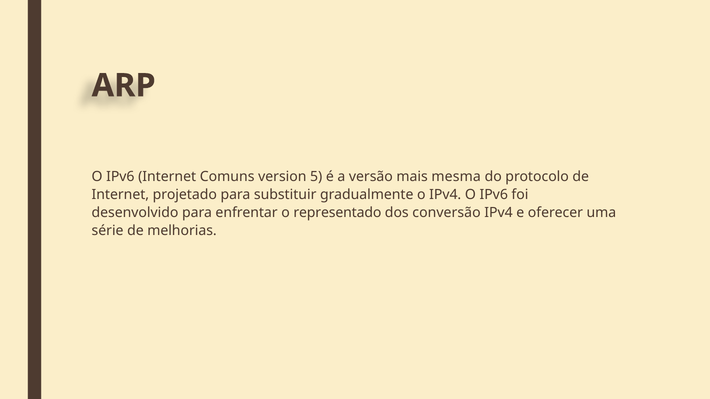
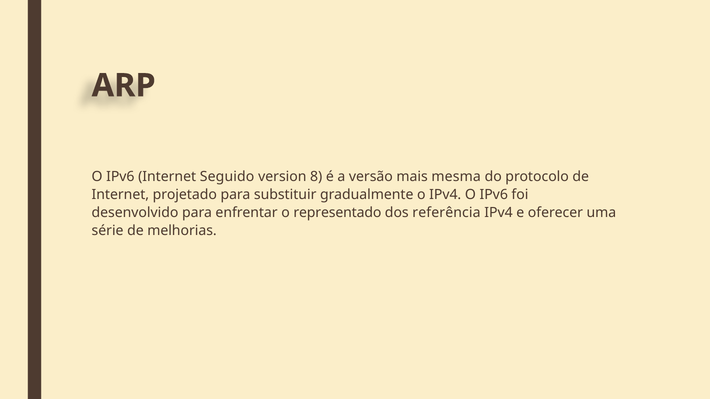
Comuns: Comuns -> Seguido (227, 177)
5: 5 -> 8 (316, 177)
conversão: conversão -> referência (446, 213)
